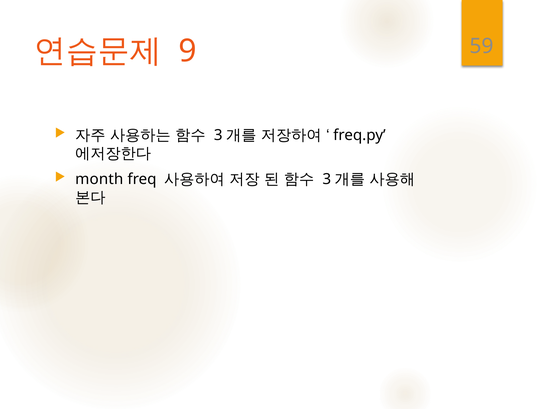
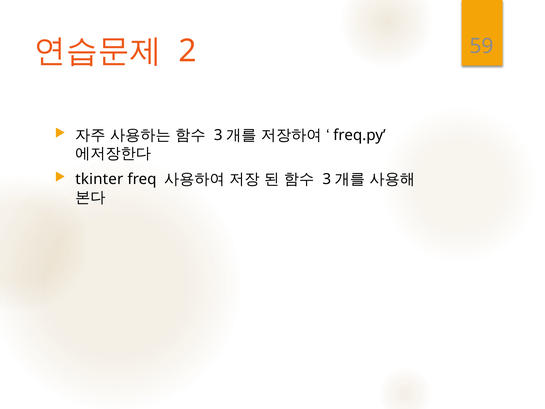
9: 9 -> 2 (188, 51)
month: month -> tkinter (99, 179)
